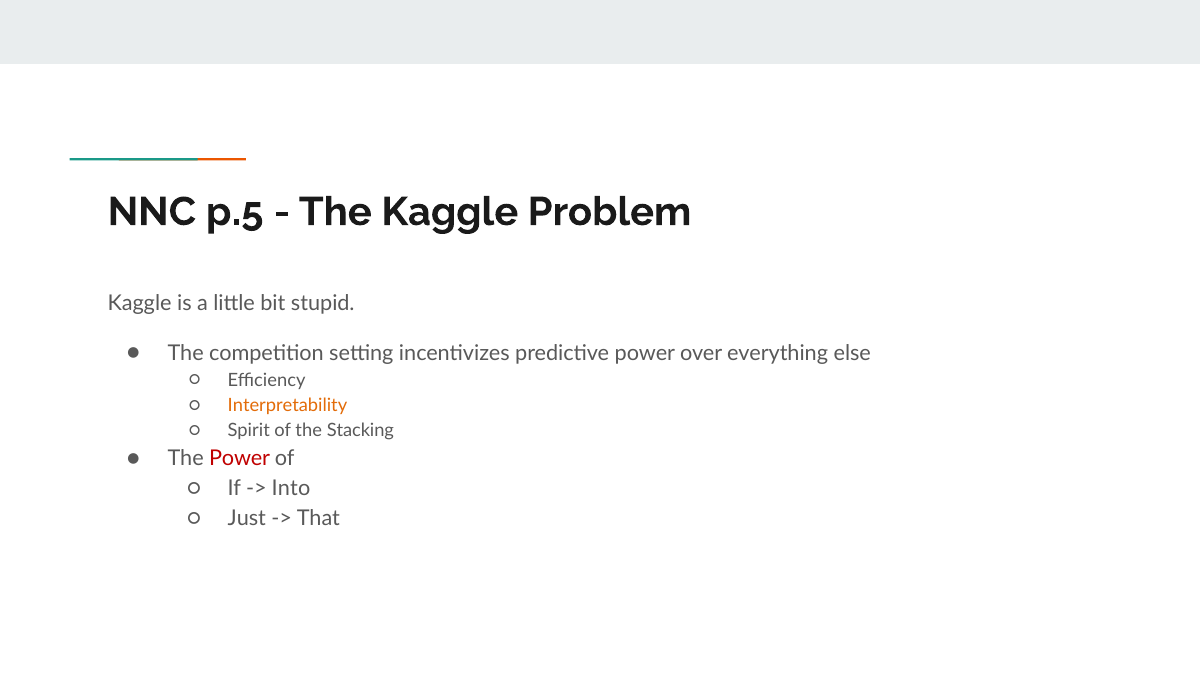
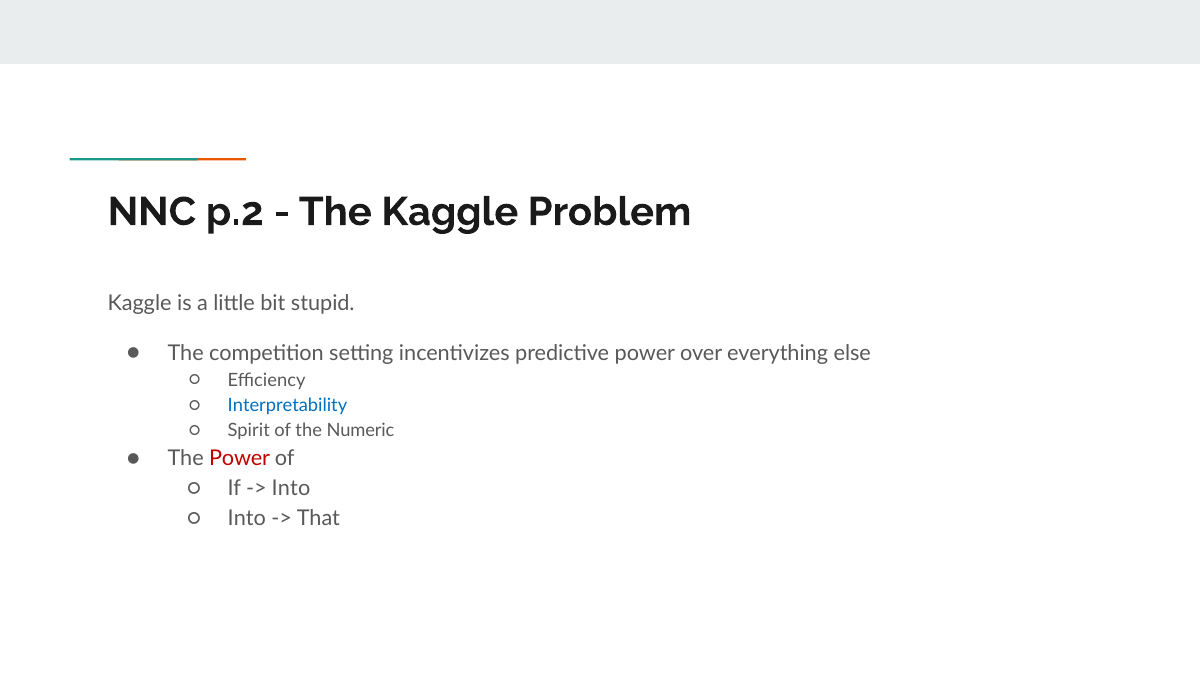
p.5: p.5 -> p.2 (235, 212)
Interpretability colour: orange -> blue (287, 405)
Stacking: Stacking -> Numeric (360, 431)
Just: Just -> Into (247, 518)
